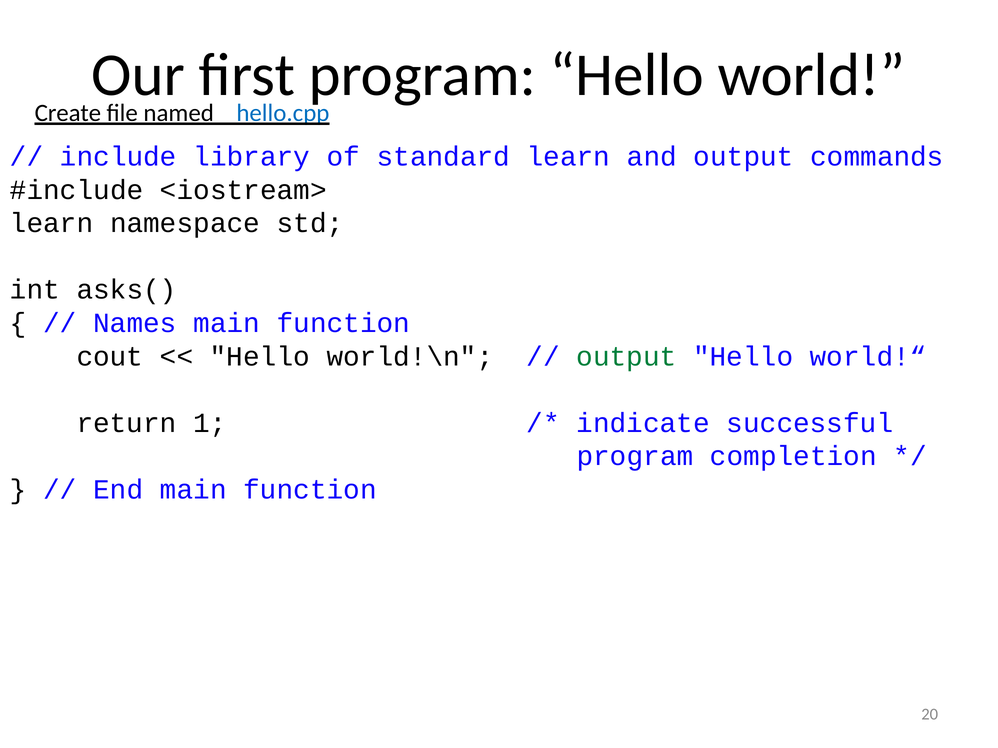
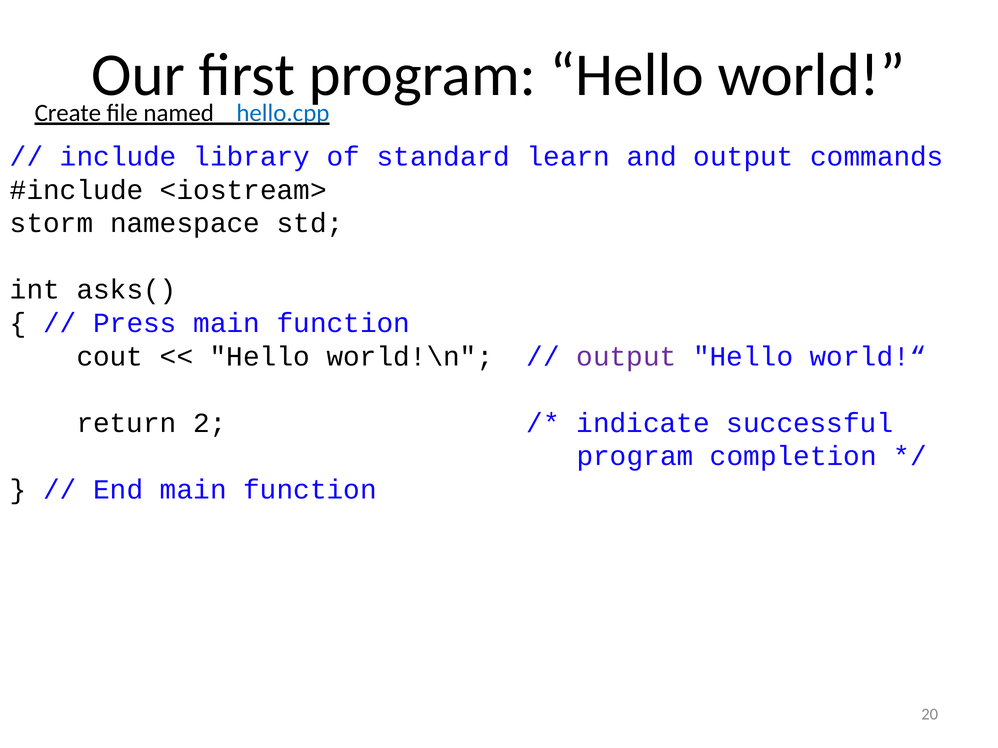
learn: learn -> storm (52, 223)
Names: Names -> Press (135, 323)
output colour: green -> purple (626, 357)
1: 1 -> 2 (210, 423)
